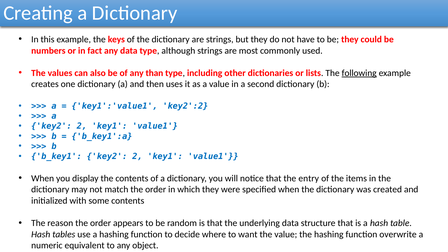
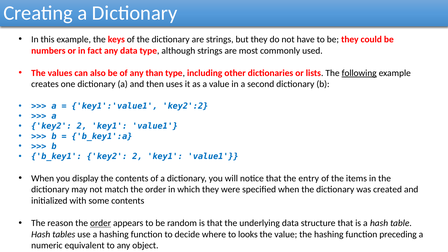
order underline: none -> present (101, 223)
want: want -> looks (248, 234)
overwrite: overwrite -> preceding (398, 234)
